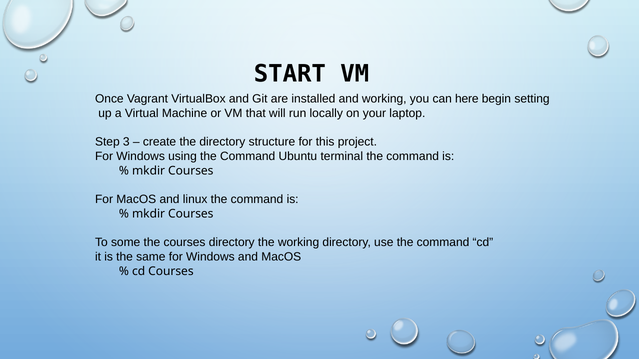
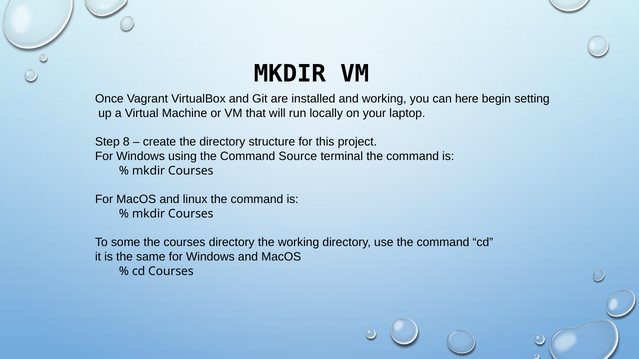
START: START -> MKDIR (290, 74)
3: 3 -> 8 (126, 142)
Ubuntu: Ubuntu -> Source (298, 156)
